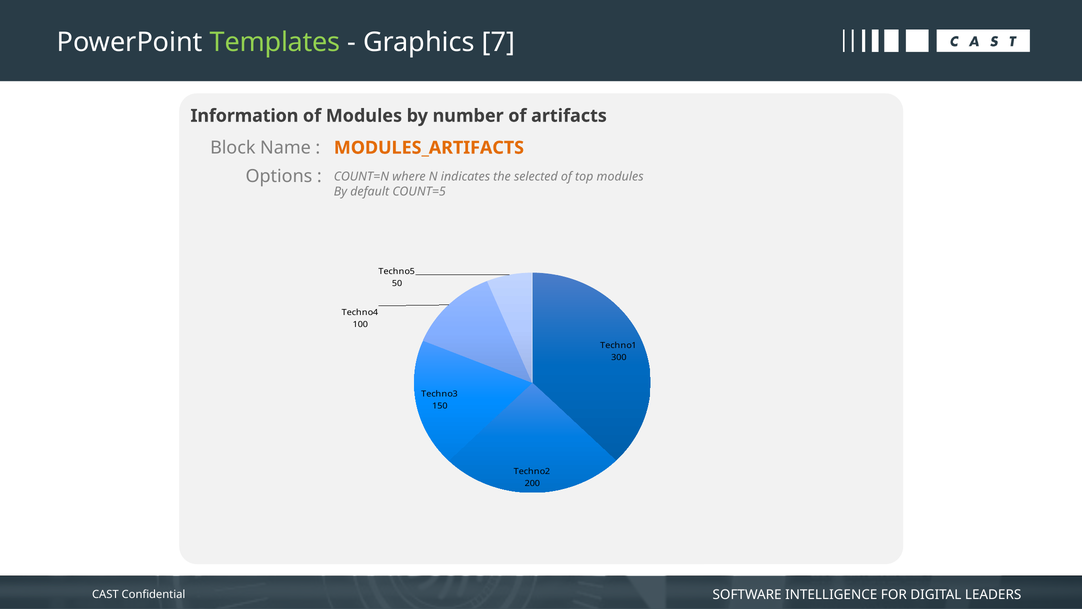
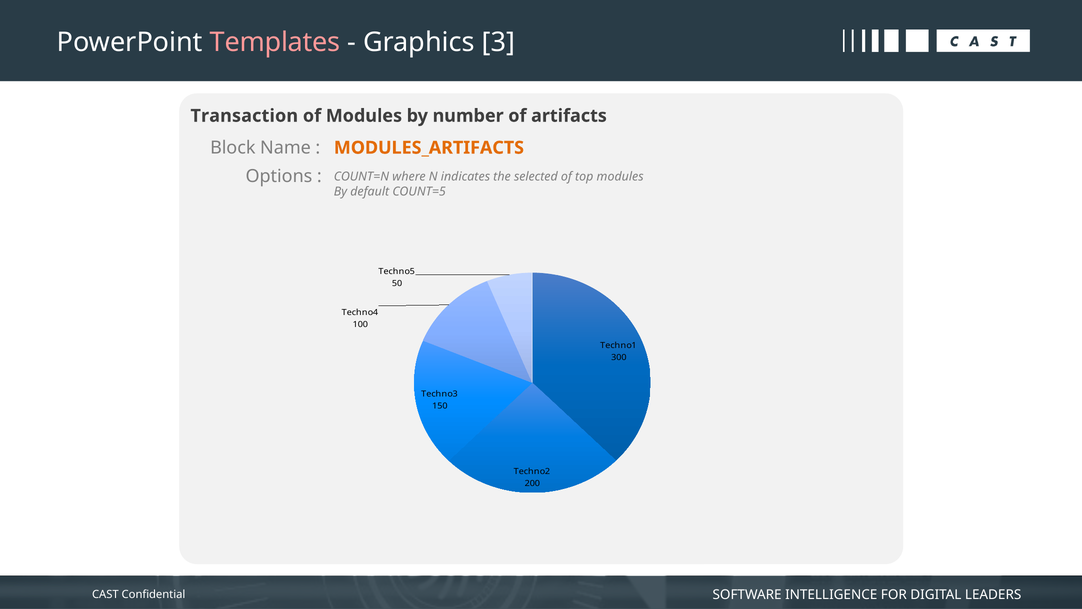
Templates colour: light green -> pink (275, 42)
7: 7 -> 3 (498, 42)
Information: Information -> Transaction (244, 116)
